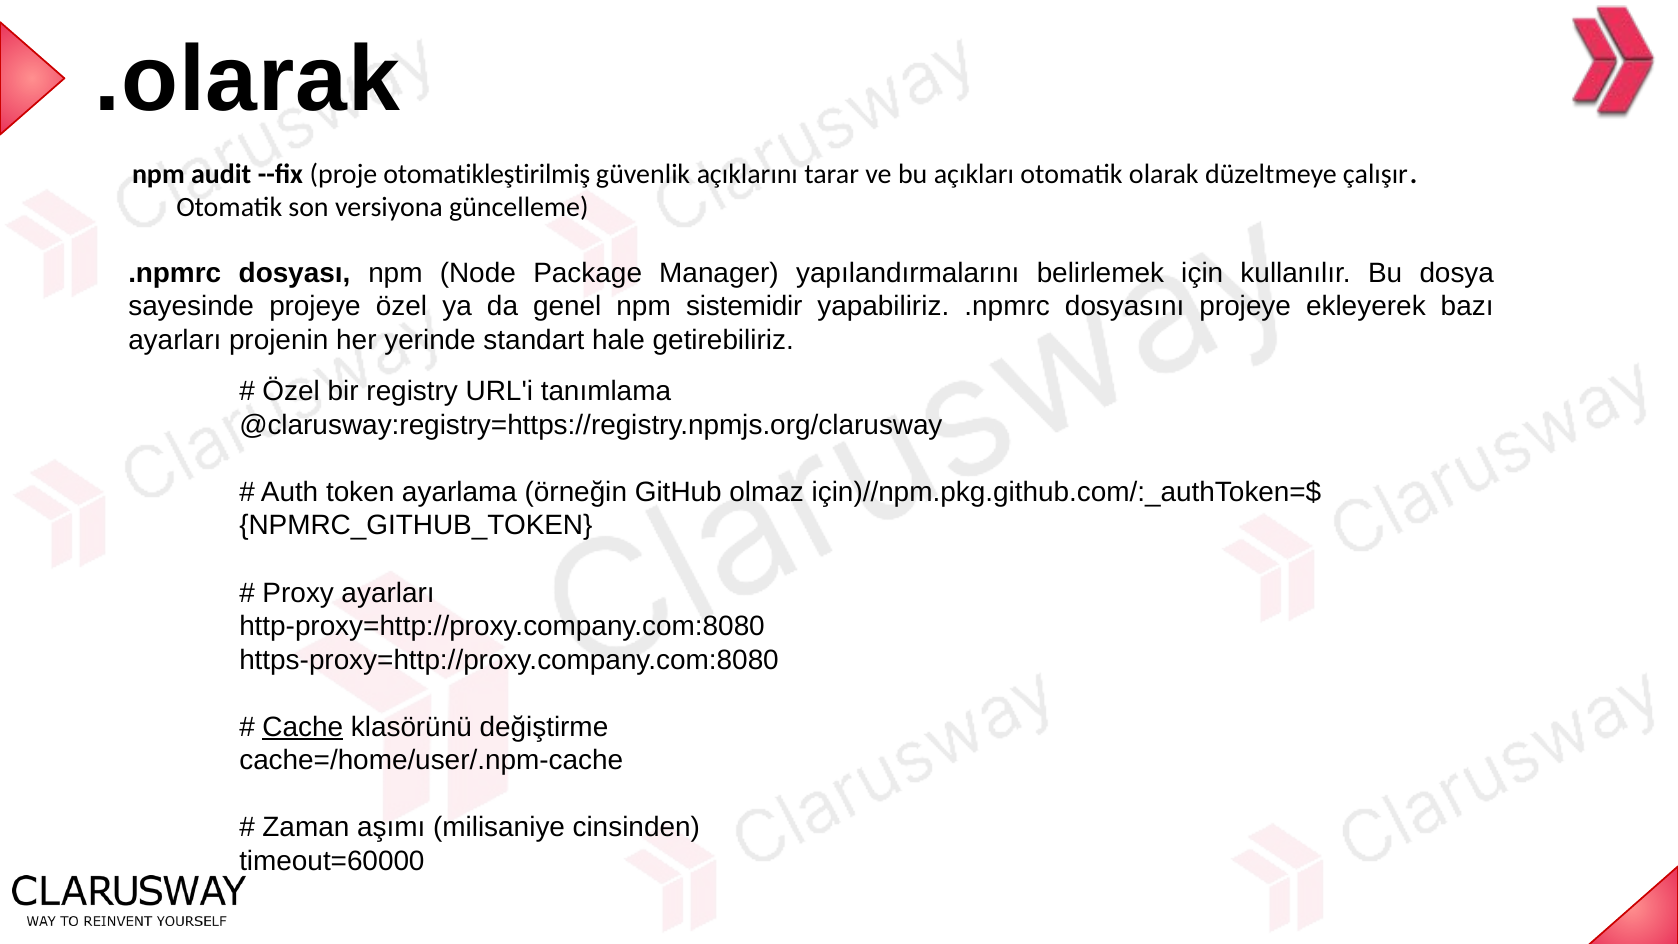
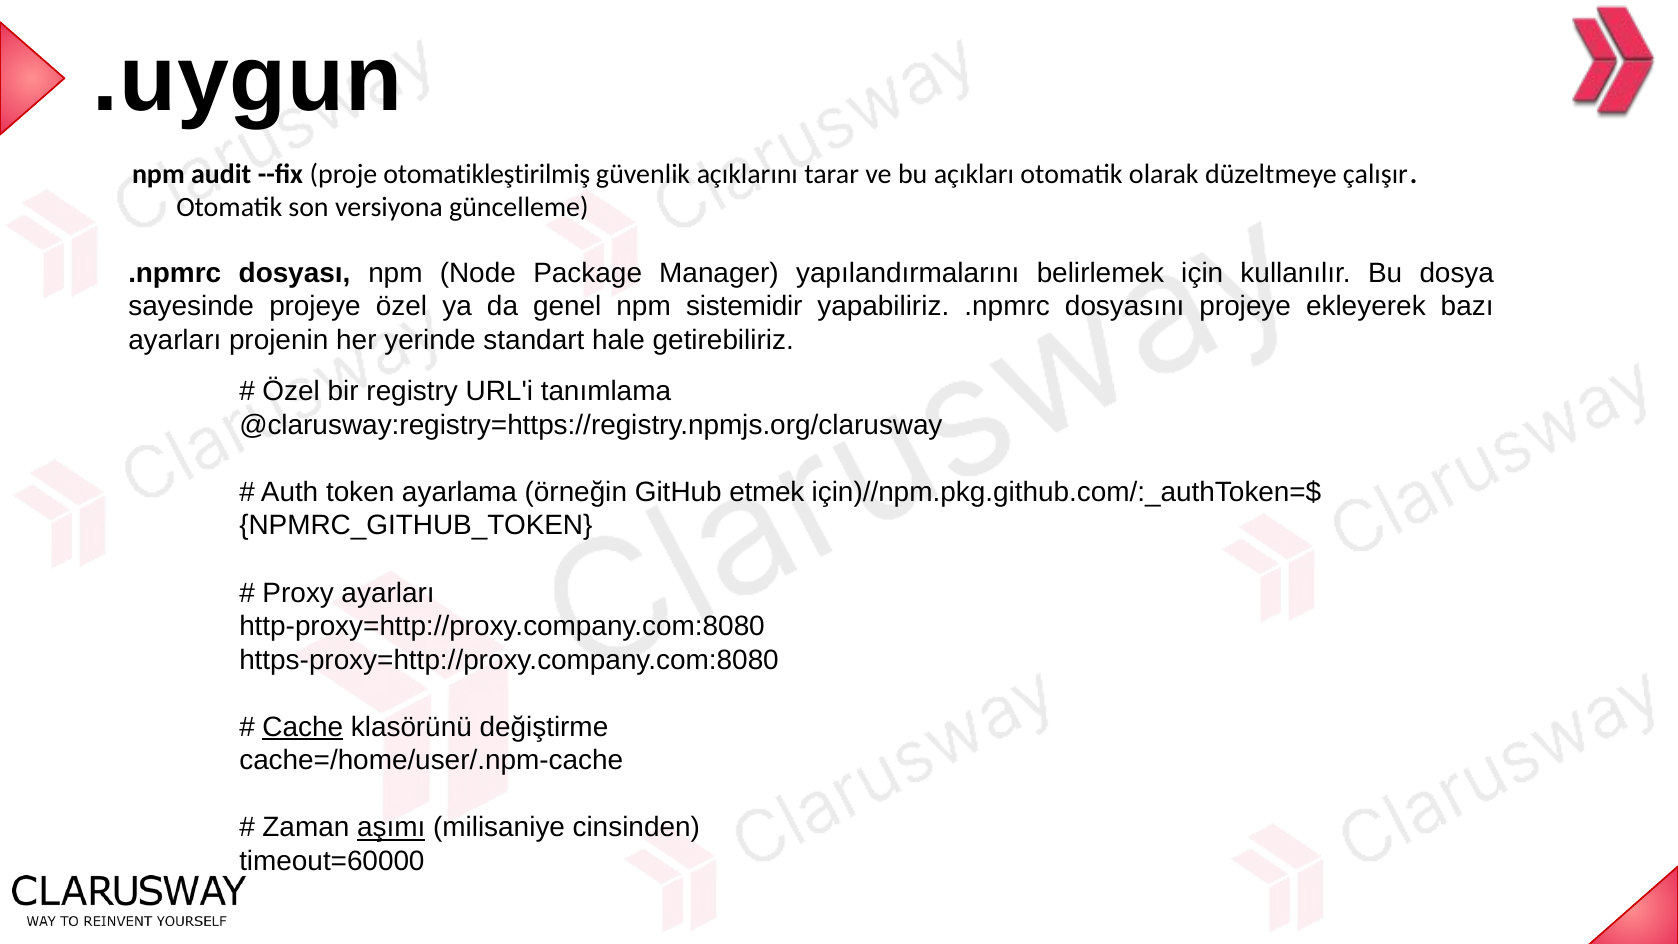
.olarak: .olarak -> .uygun (248, 79)
olmaz: olmaz -> etmek (767, 492)
aşımı underline: none -> present (391, 828)
